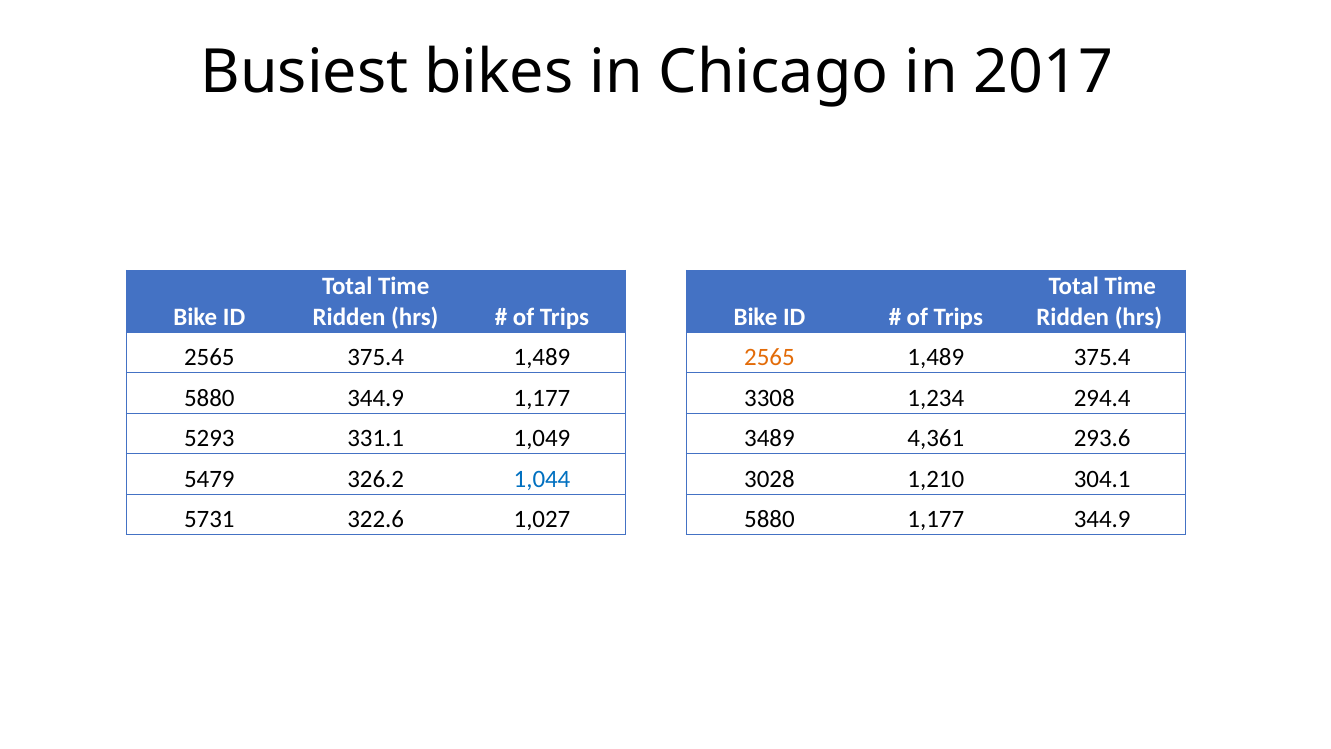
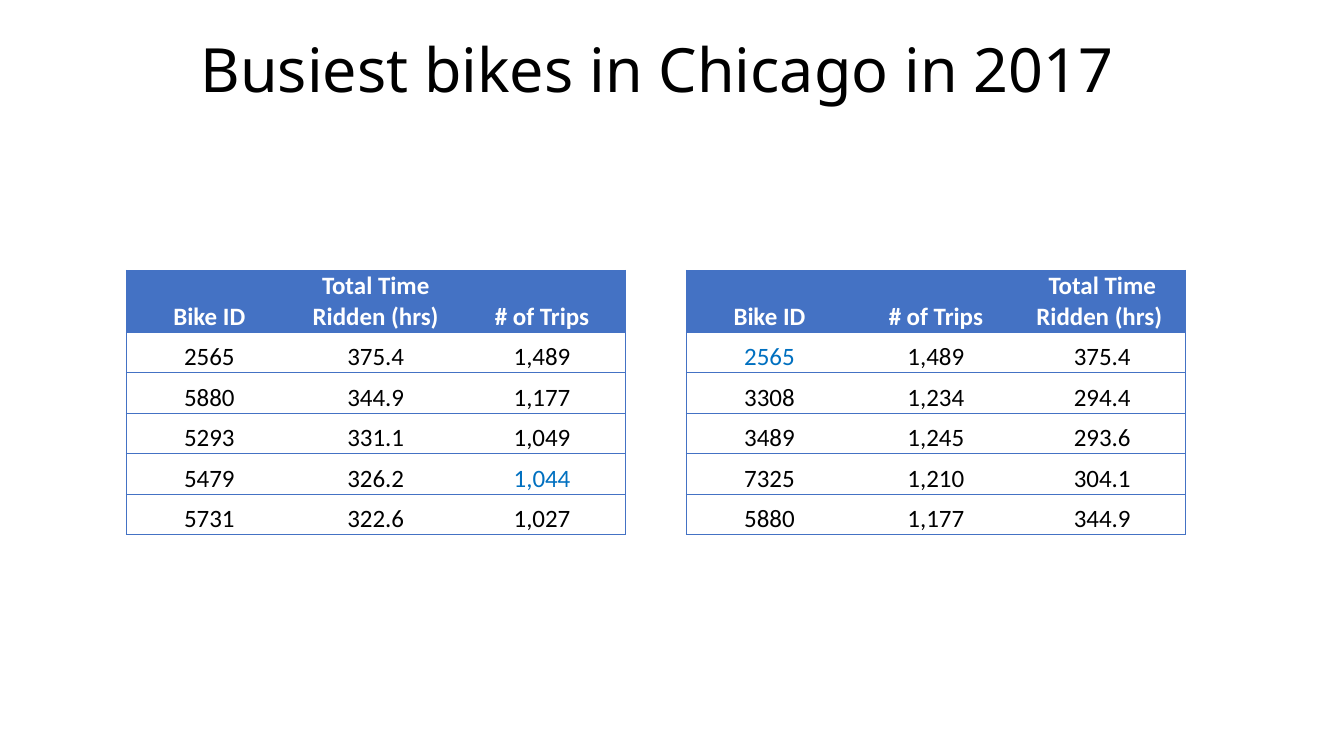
2565 colour: orange -> blue (769, 358)
4,361: 4,361 -> 1,245 (936, 438)
3028: 3028 -> 7325 (769, 479)
